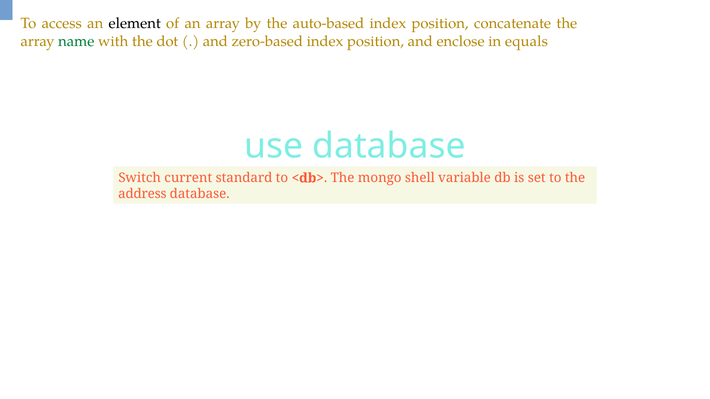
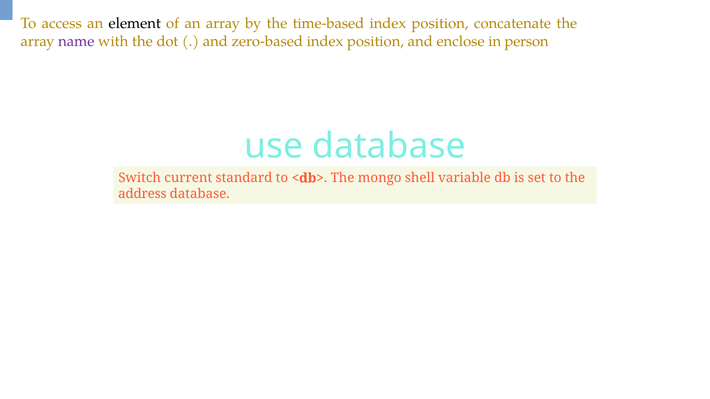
auto-based: auto-based -> time-based (328, 24)
name colour: green -> purple (76, 41)
equals: equals -> person (527, 41)
